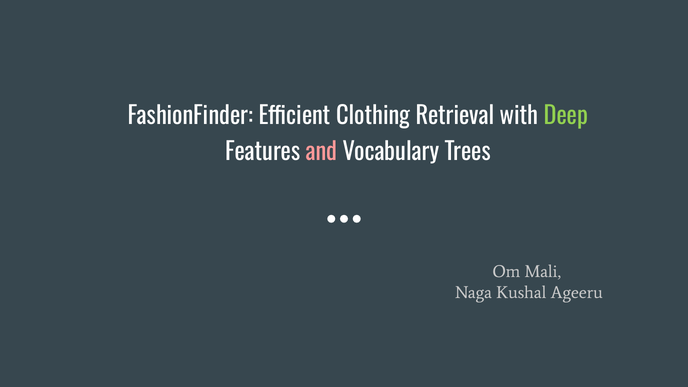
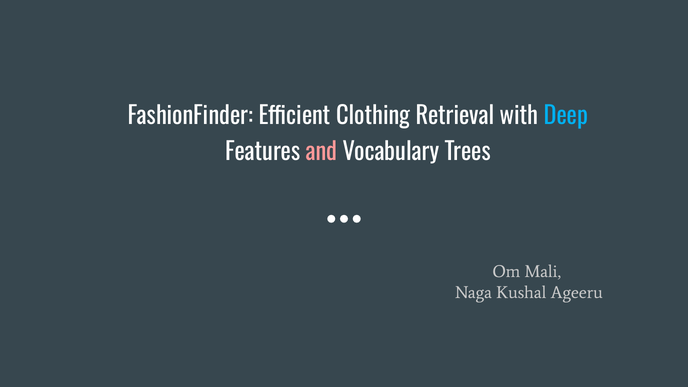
Deep colour: light green -> light blue (566, 116)
